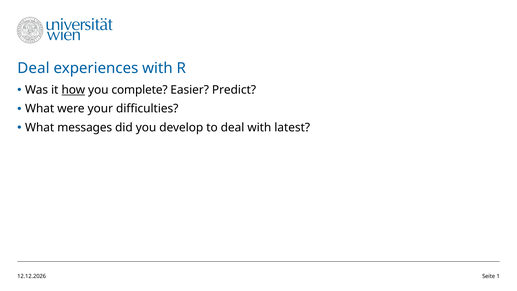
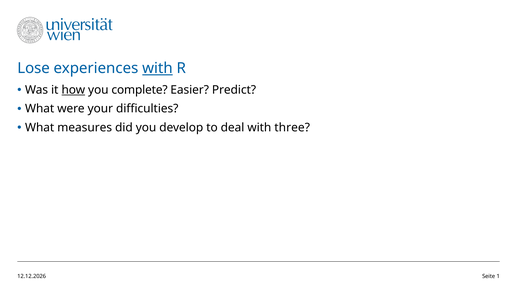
Deal: Deal -> Lose (34, 68)
with underline: none -> present (157, 68)
messages: messages -> measures (85, 128)
latest: latest -> three (292, 128)
